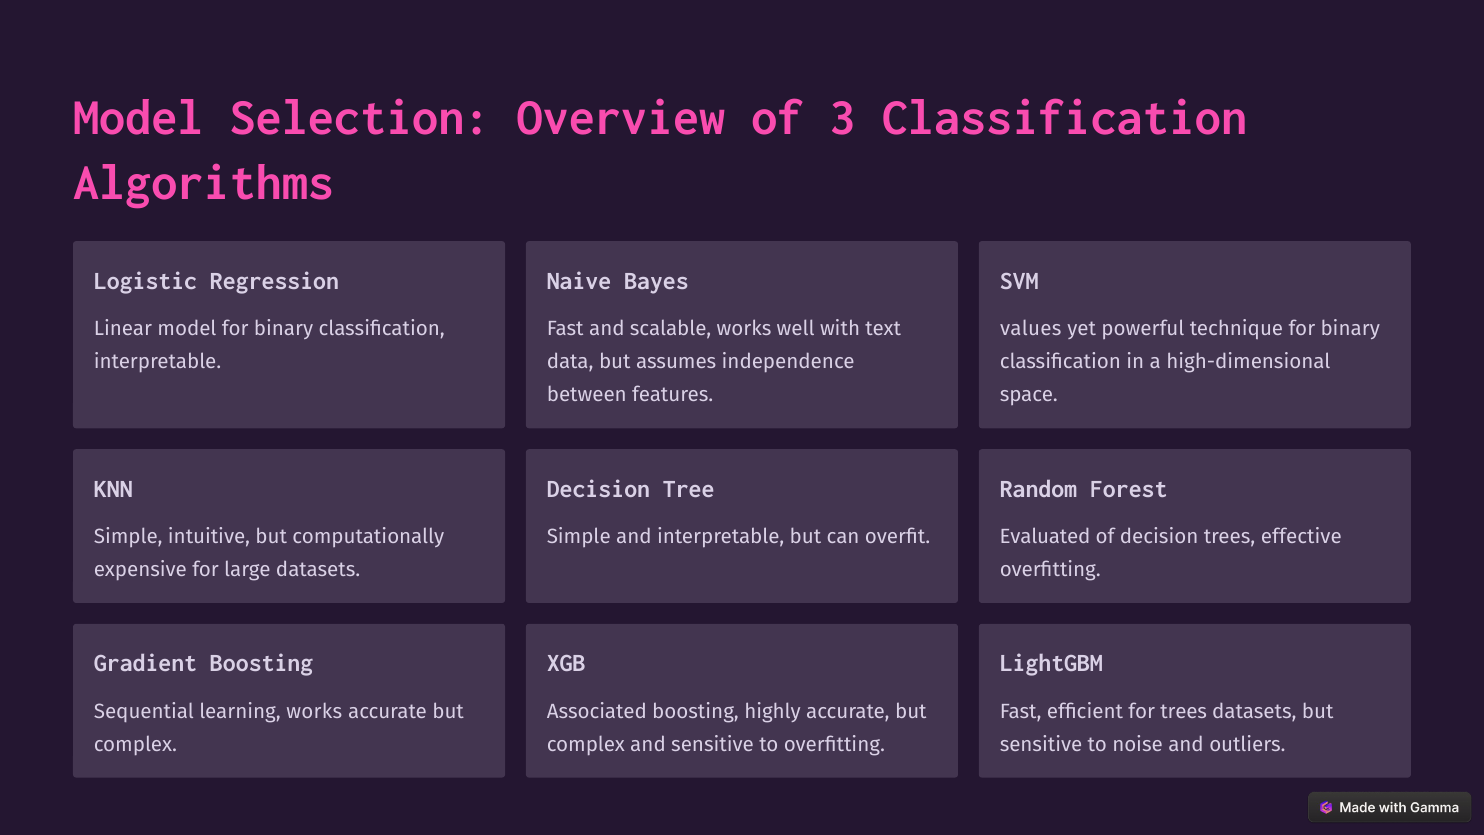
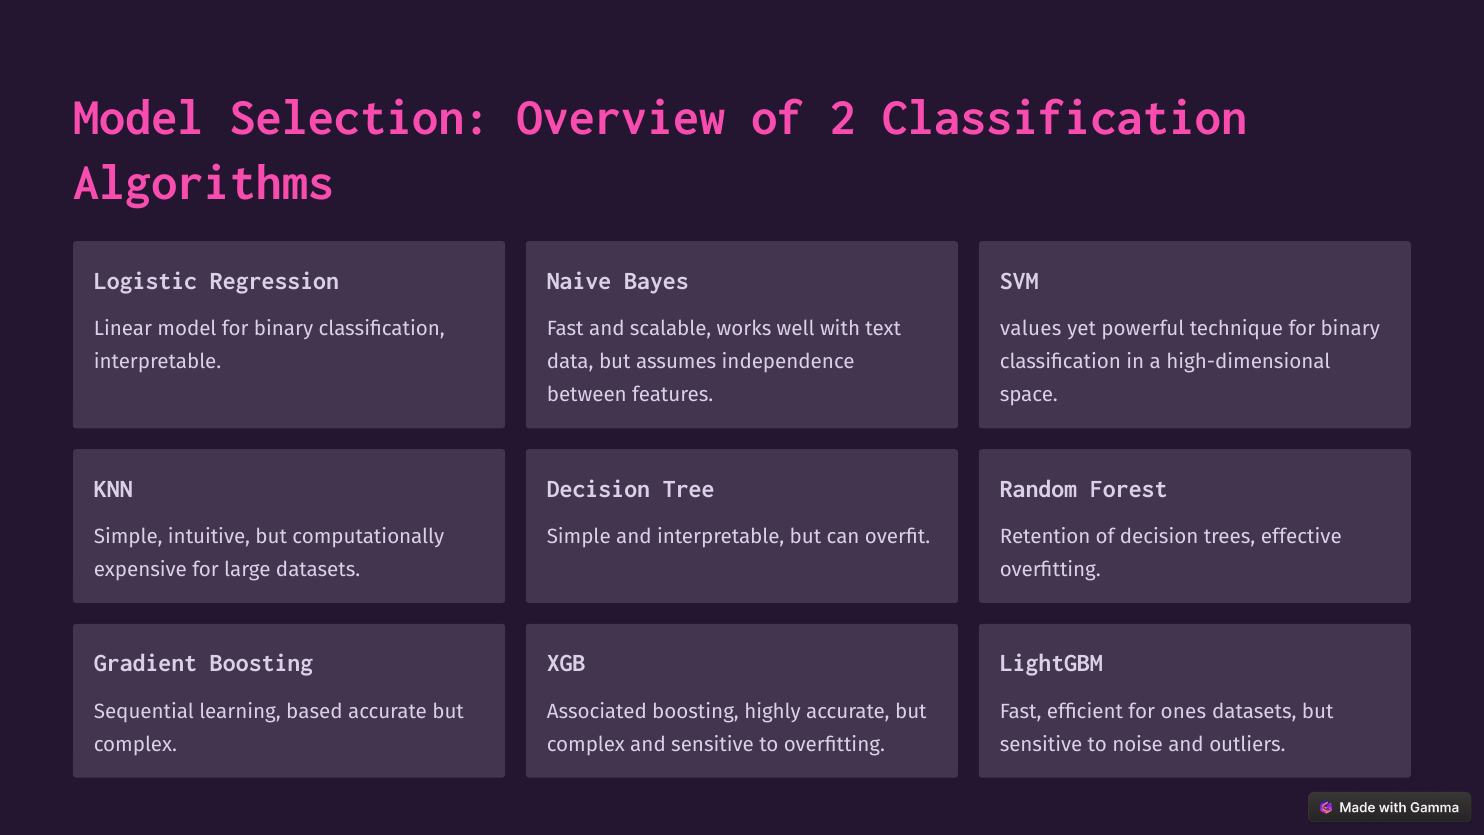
3: 3 -> 2 (843, 117)
Evaluated: Evaluated -> Retention (1045, 537)
learning works: works -> based (314, 712)
for trees: trees -> ones (1183, 712)
